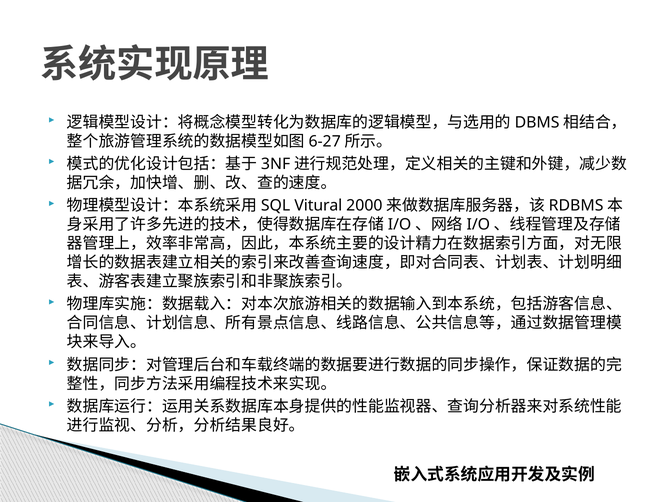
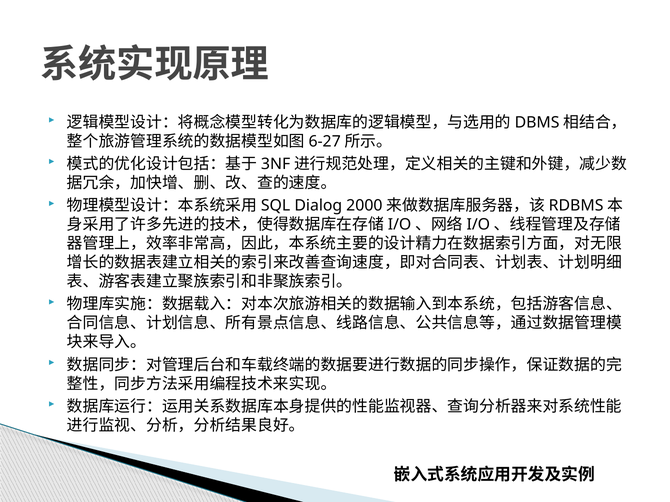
Vitural: Vitural -> Dialog (318, 206)
